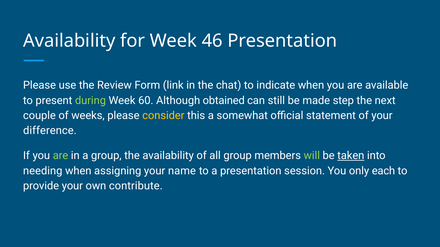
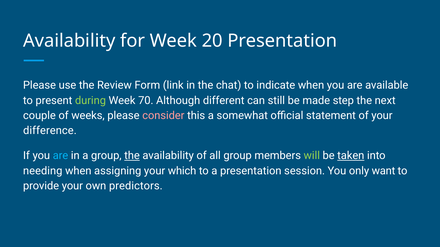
46: 46 -> 20 (212, 41)
60: 60 -> 70 (146, 101)
obtained: obtained -> different (224, 101)
consider colour: yellow -> pink (163, 116)
are colour: light green -> light blue (60, 156)
the underline: none -> present (132, 156)
name: name -> which (182, 171)
each: each -> want (383, 171)
contribute: contribute -> predictors (136, 186)
